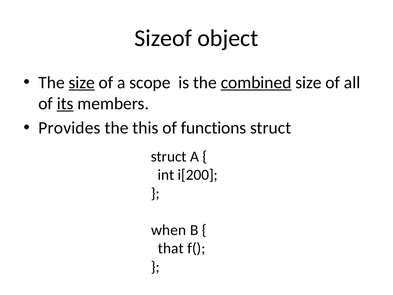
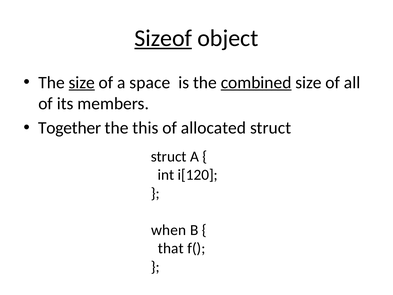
Sizeof underline: none -> present (163, 38)
scope: scope -> space (150, 82)
its underline: present -> none (65, 103)
Provides: Provides -> Together (70, 128)
functions: functions -> allocated (213, 128)
i[200: i[200 -> i[120 (198, 175)
